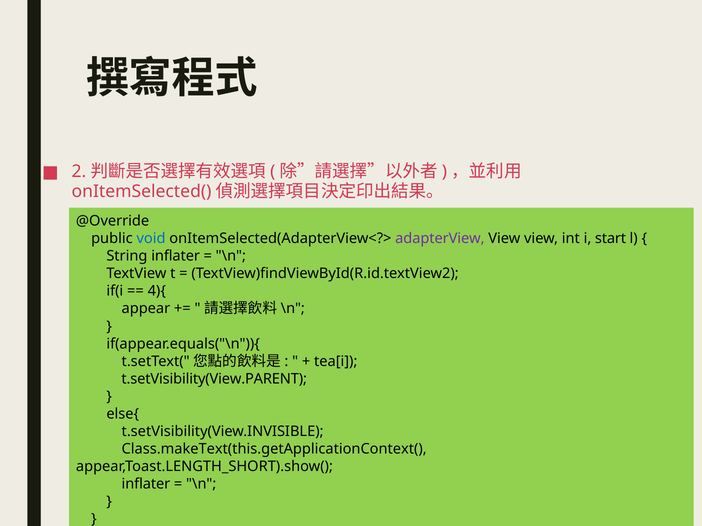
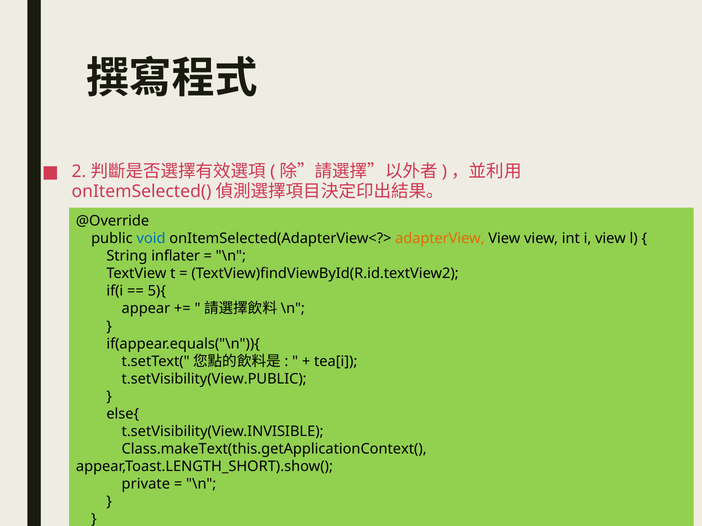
adapterView colour: purple -> orange (440, 239)
i start: start -> view (610, 239)
4){: 4){ -> 5){ (157, 291)
t.setVisibility(View.PARENT: t.setVisibility(View.PARENT -> t.setVisibility(View.PUBLIC (214, 379)
inflater: inflater -> private (146, 484)
